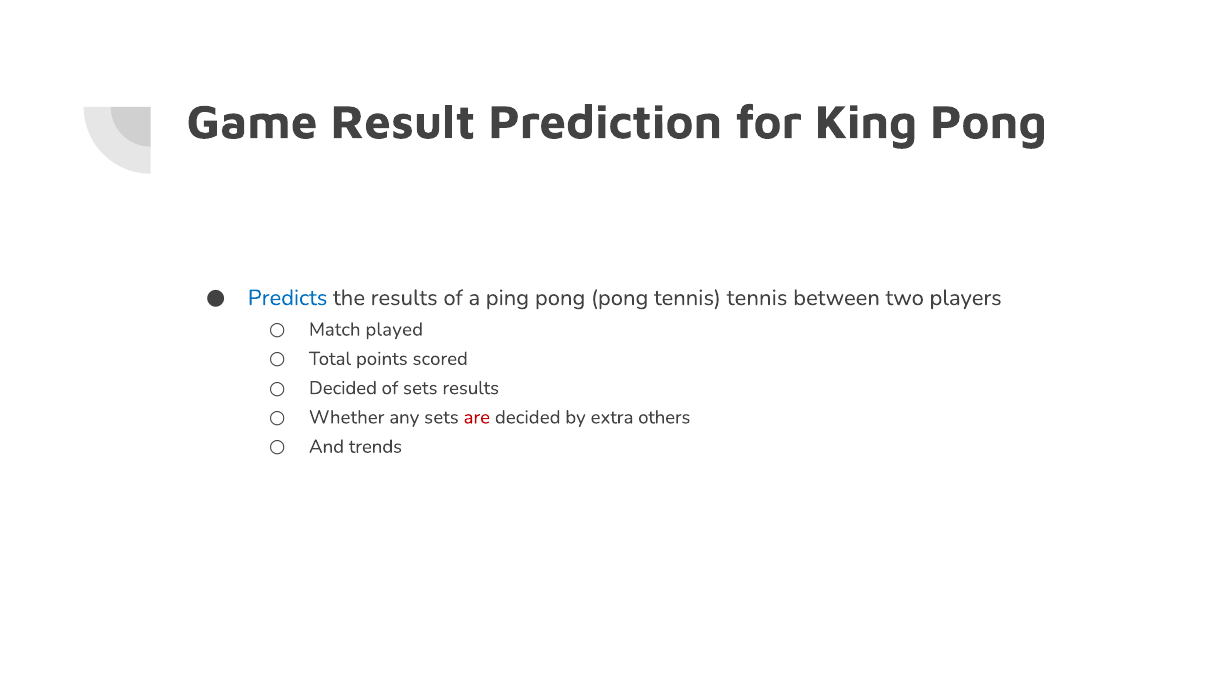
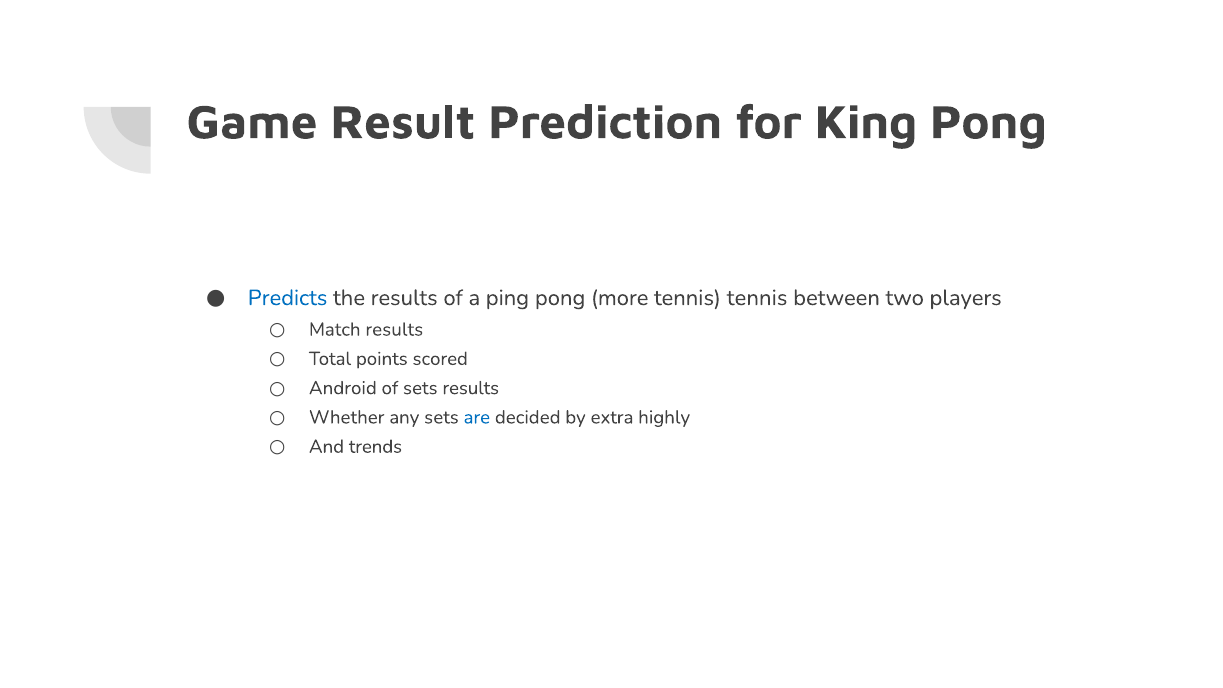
pong pong: pong -> more (620, 298)
Match played: played -> results (394, 329)
Decided: Decided -> Android (343, 388)
are colour: red -> blue (477, 417)
others: others -> highly (664, 417)
